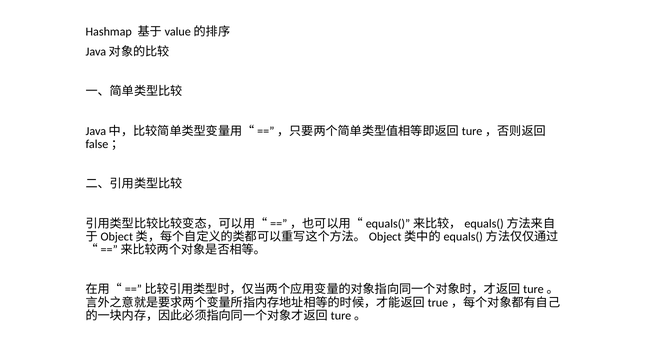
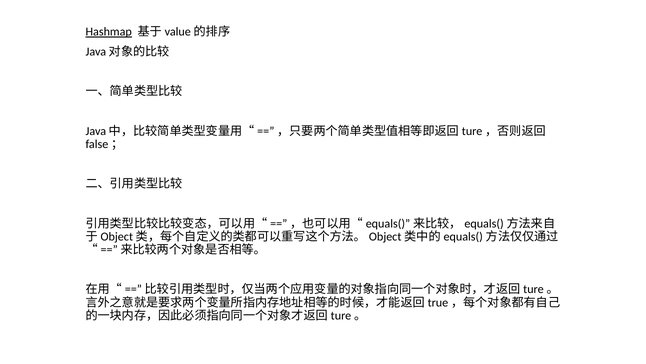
Hashmap underline: none -> present (109, 32)
